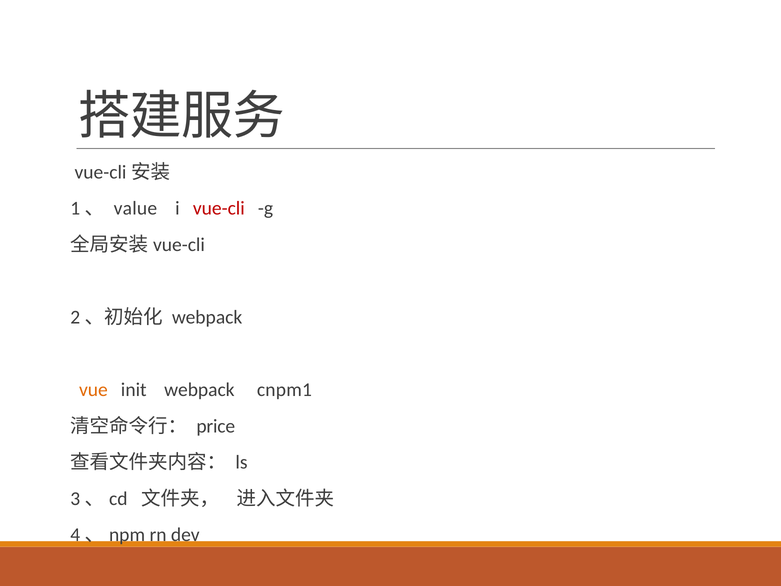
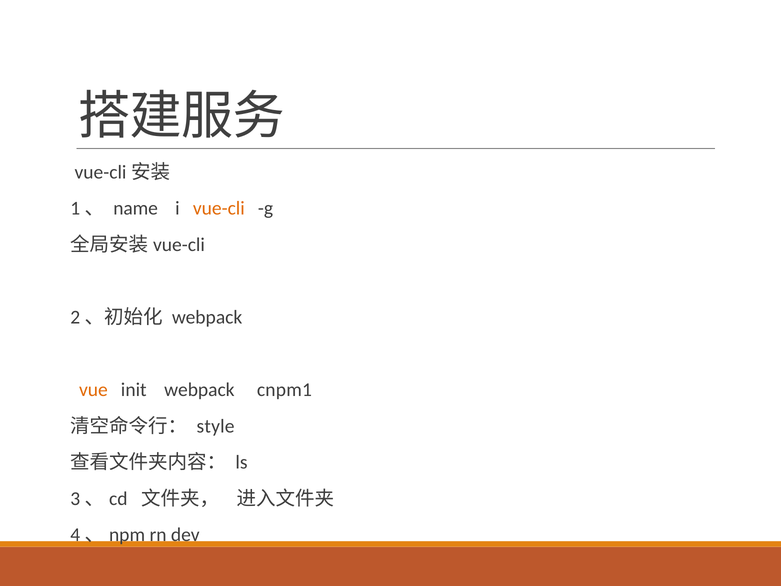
value: value -> name (136, 208)
vue-cli colour: red -> orange (219, 208)
price: price -> style (216, 426)
